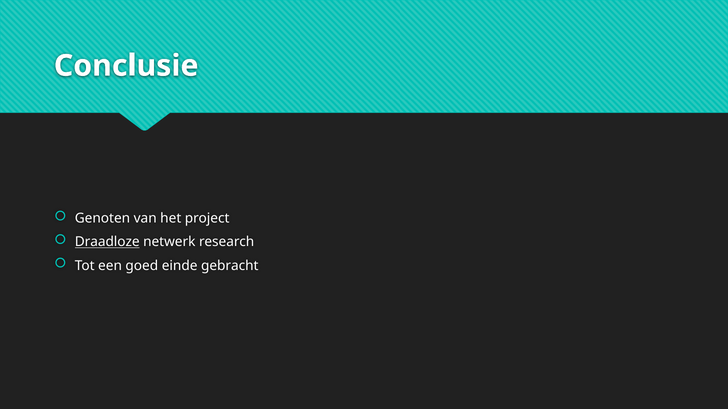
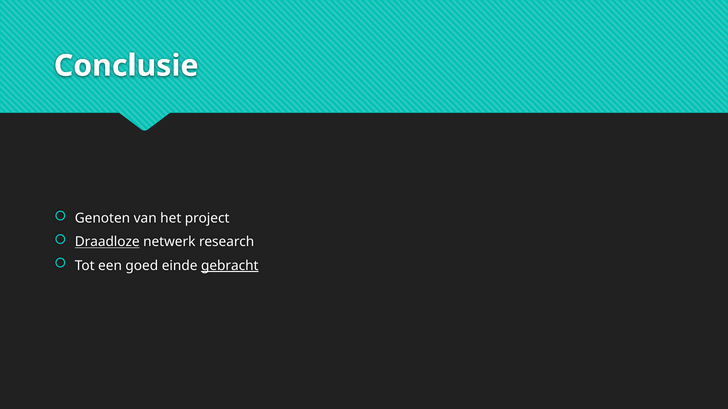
gebracht underline: none -> present (230, 266)
